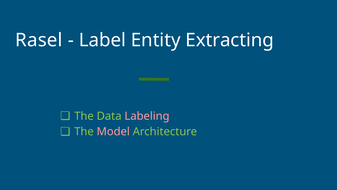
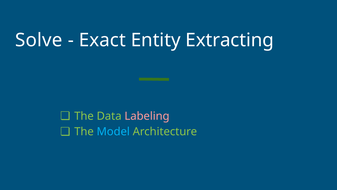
Rasel: Rasel -> Solve (39, 40)
Label: Label -> Exact (102, 40)
Model colour: pink -> light blue (113, 131)
